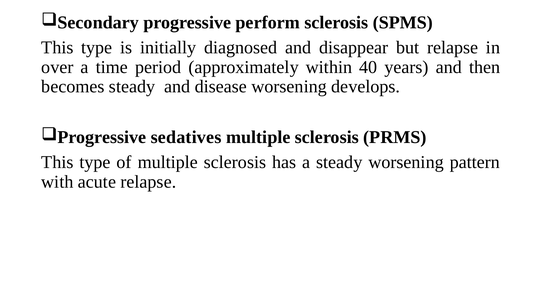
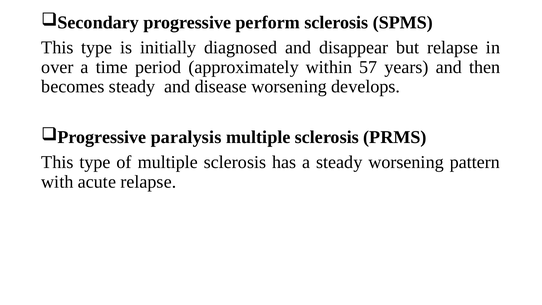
40: 40 -> 57 (368, 67)
sedatives: sedatives -> paralysis (186, 137)
